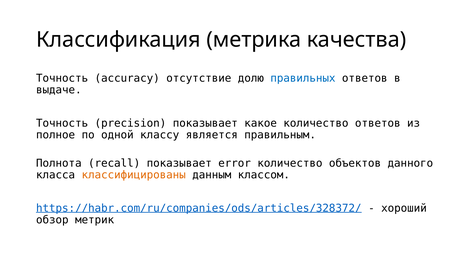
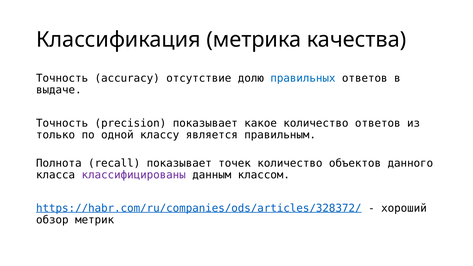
полное: полное -> только (56, 135)
error: error -> точек (235, 163)
классифицированы colour: orange -> purple (134, 175)
